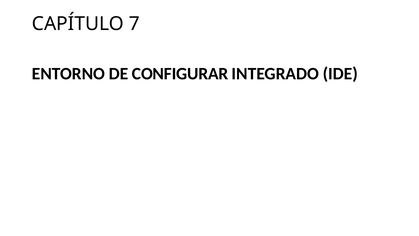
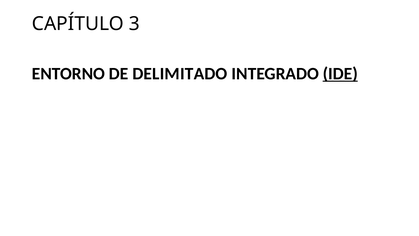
7: 7 -> 3 (134, 24)
CONFIGURAR: CONFIGURAR -> DELIMITADO (180, 74)
IDE underline: none -> present (340, 74)
